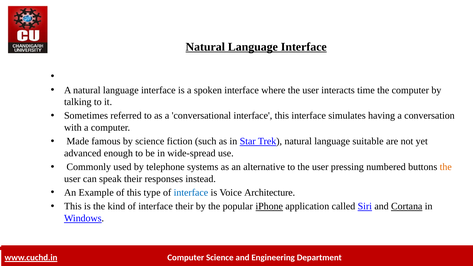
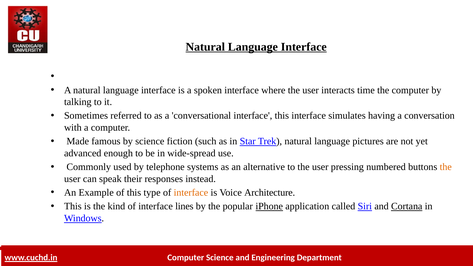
suitable: suitable -> pictures (368, 141)
interface colour: blue -> orange (191, 193)
interface their: their -> lines (184, 207)
